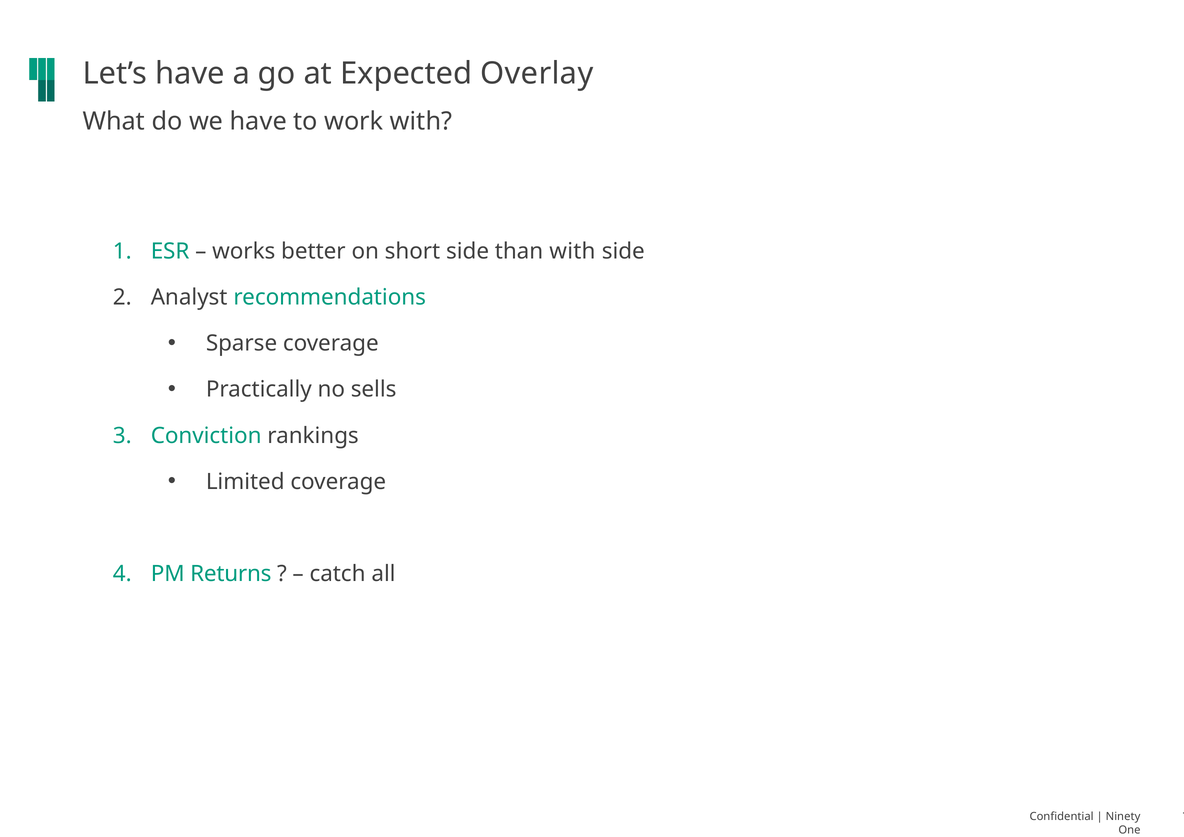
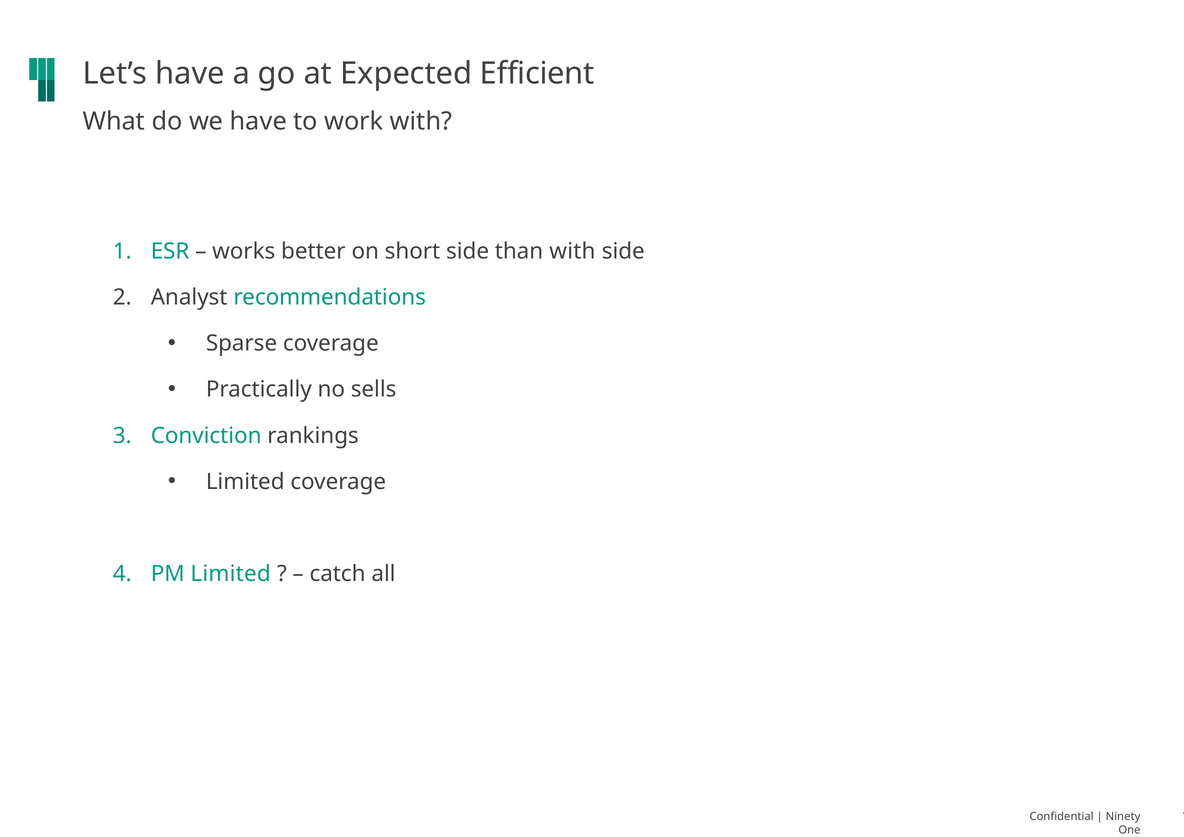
Overlay: Overlay -> Efficient (537, 74)
PM Returns: Returns -> Limited (231, 574)
